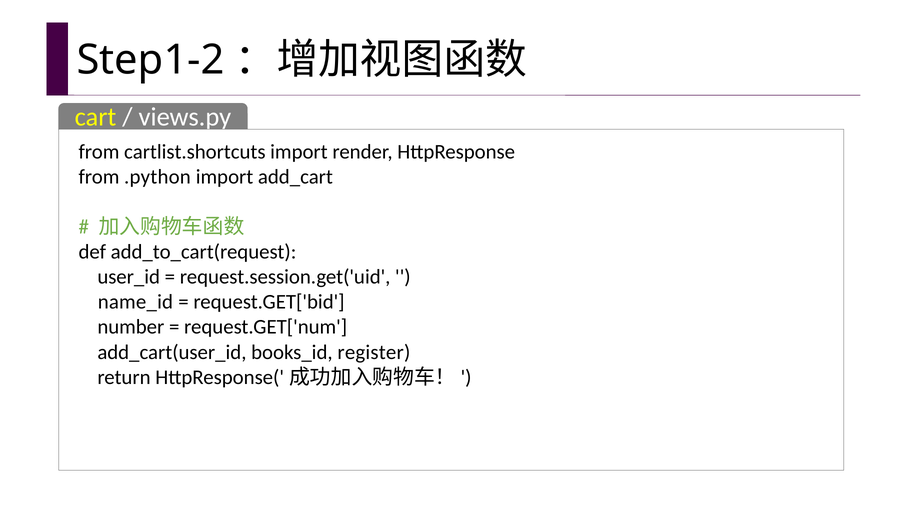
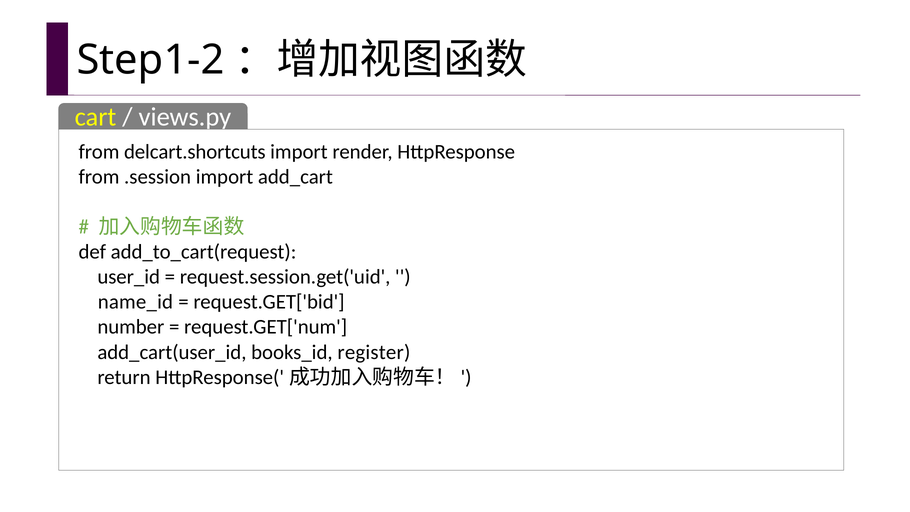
cartlist.shortcuts: cartlist.shortcuts -> delcart.shortcuts (195, 152)
.python: .python -> .session (158, 177)
